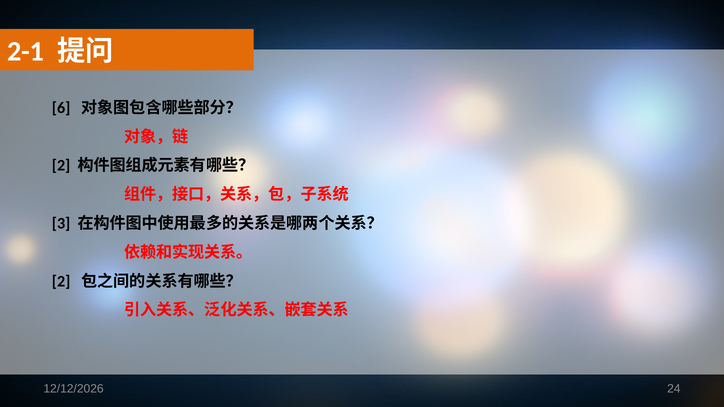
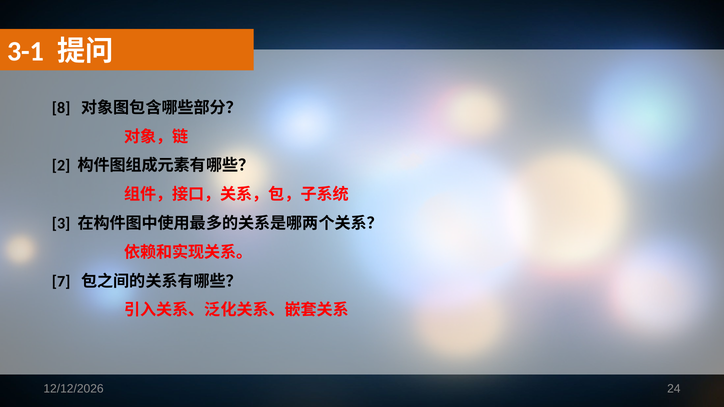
2-1: 2-1 -> 3-1 (26, 51)
6: 6 -> 8 (61, 108)
2: 2 -> 7 (61, 281)
